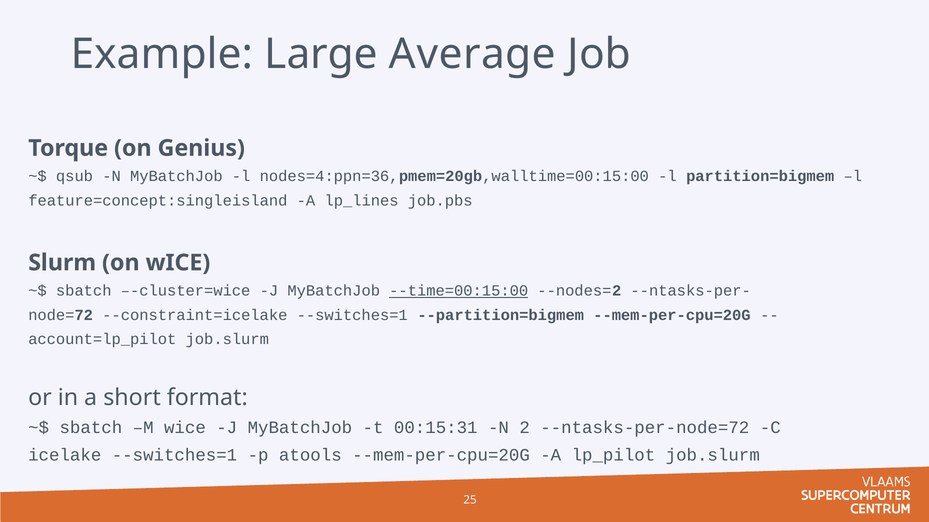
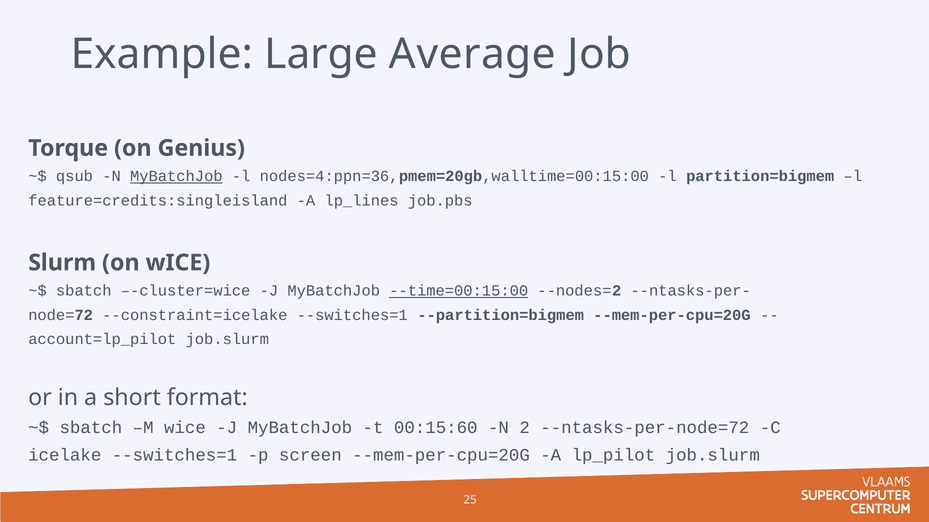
MyBatchJob underline: none -> present (176, 177)
feature=concept:singleisland: feature=concept:singleisland -> feature=credits:singleisland (158, 201)
00:15:31: 00:15:31 -> 00:15:60 (436, 428)
atools: atools -> screen (310, 455)
